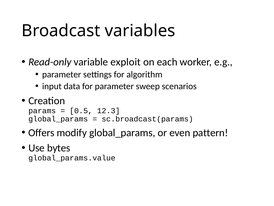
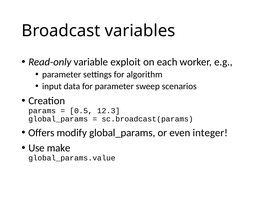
pattern: pattern -> integer (210, 132)
bytes: bytes -> make (59, 148)
